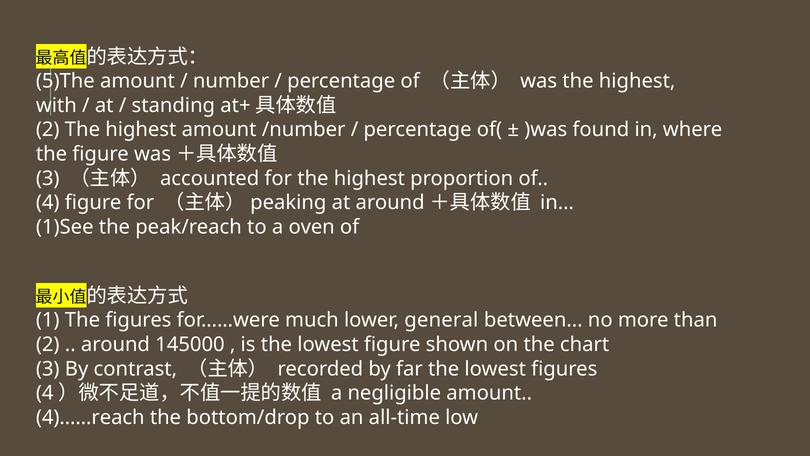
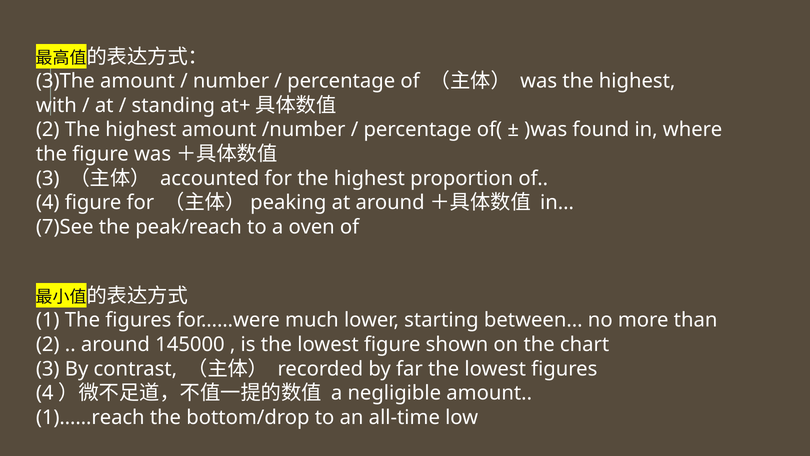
5)The: 5)The -> 3)The (65, 81)
1)See: 1)See -> 7)See (65, 227)
general: general -> starting (441, 320)
4)……reach: 4)……reach -> 1)……reach (90, 417)
